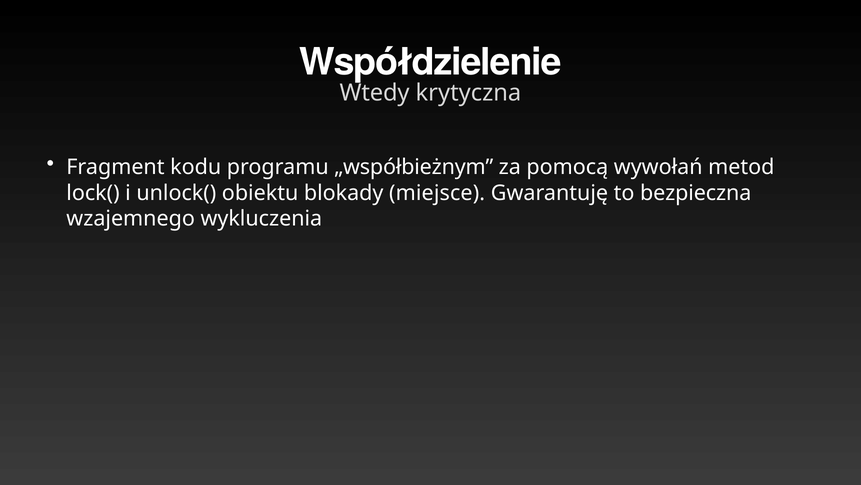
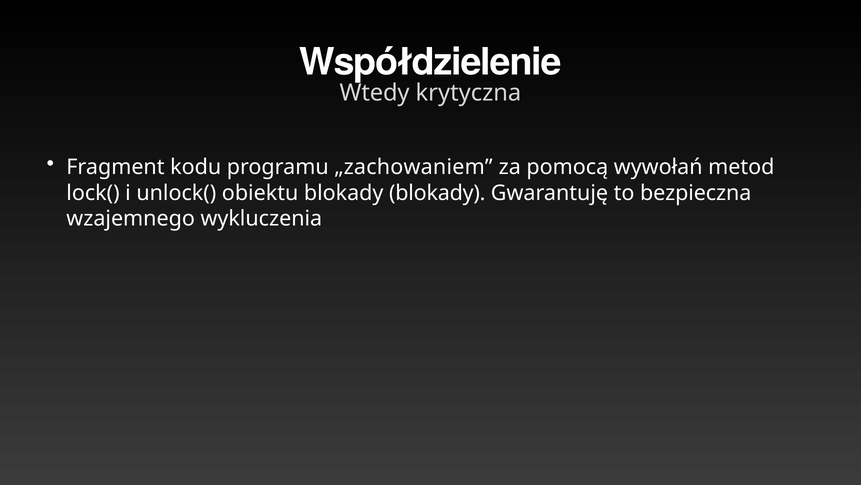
„współbieżnym: „współbieżnym -> „zachowaniem (414, 167)
blokady miejsce: miejsce -> blokady (437, 193)
